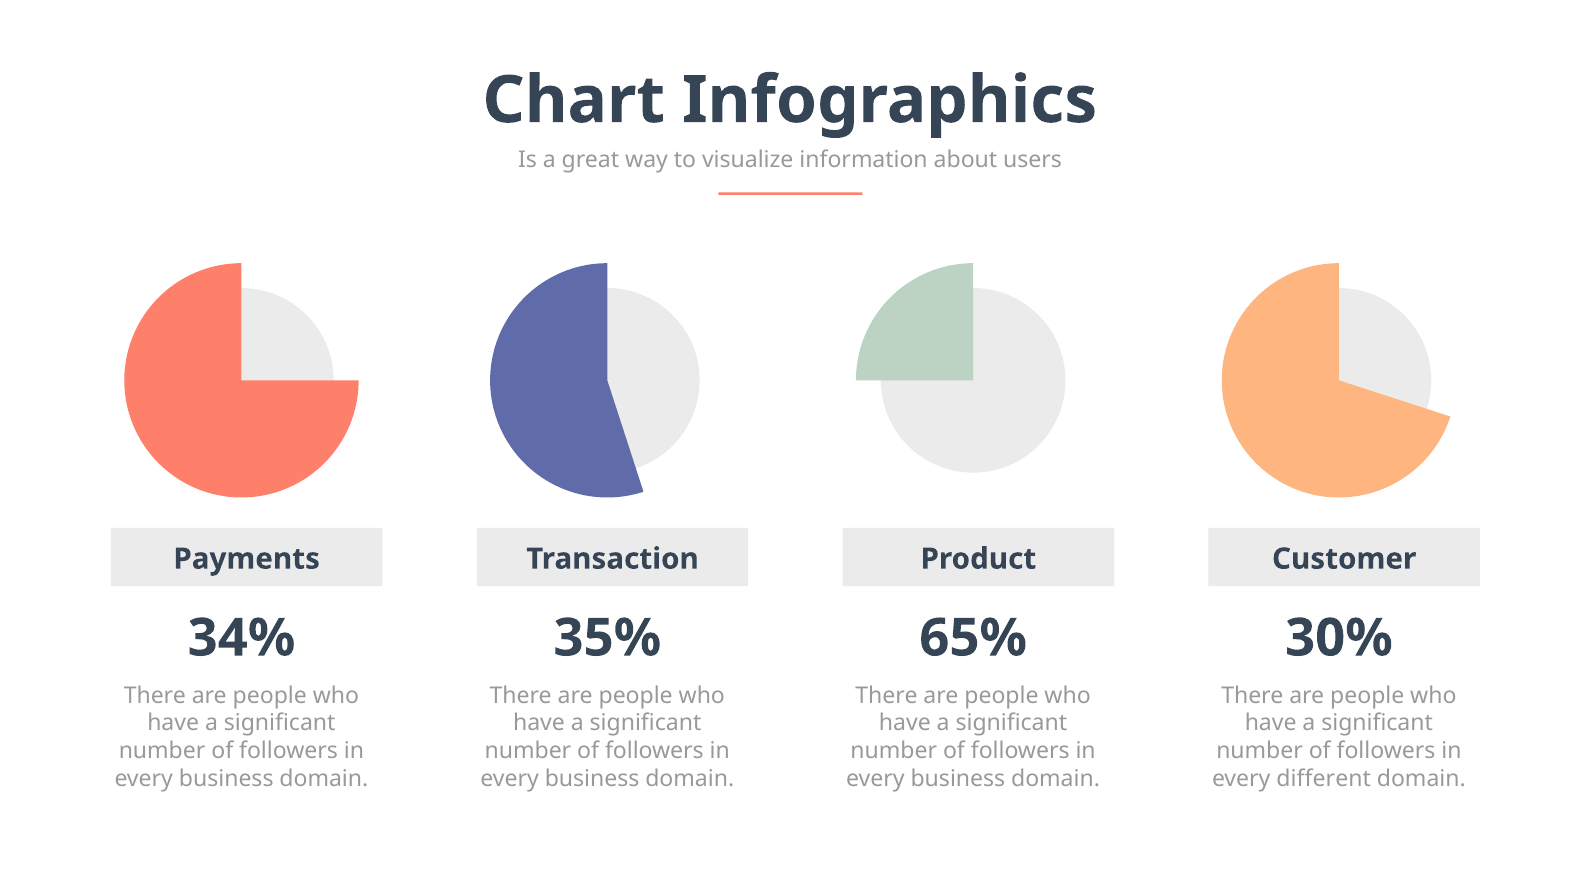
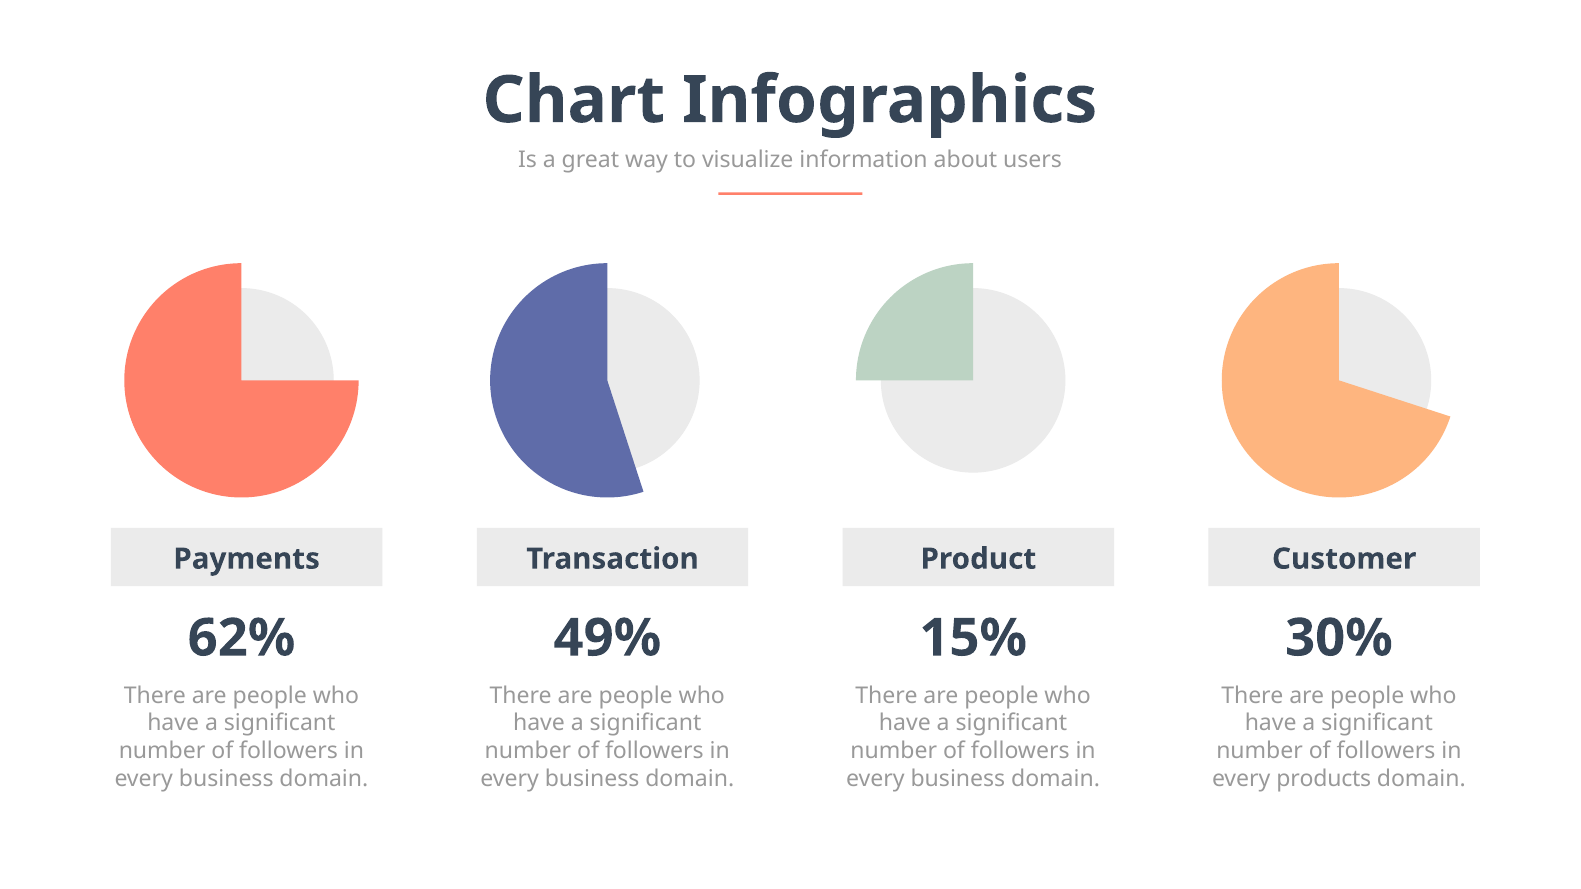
34%: 34% -> 62% (241, 638)
35%: 35% -> 49% (607, 638)
65%: 65% -> 15% (973, 638)
different: different -> products (1324, 779)
